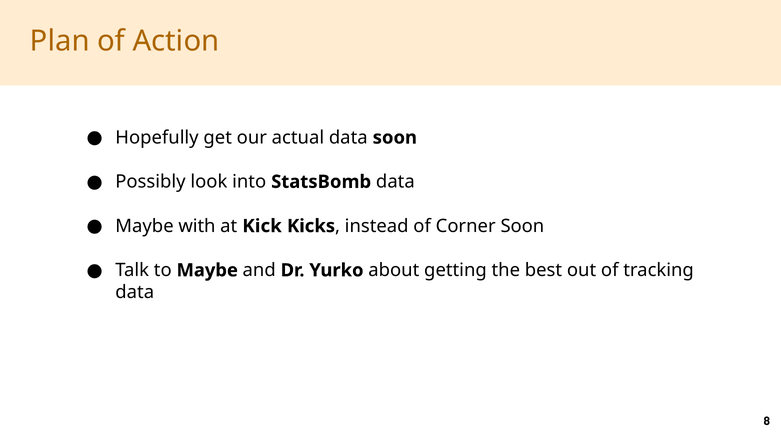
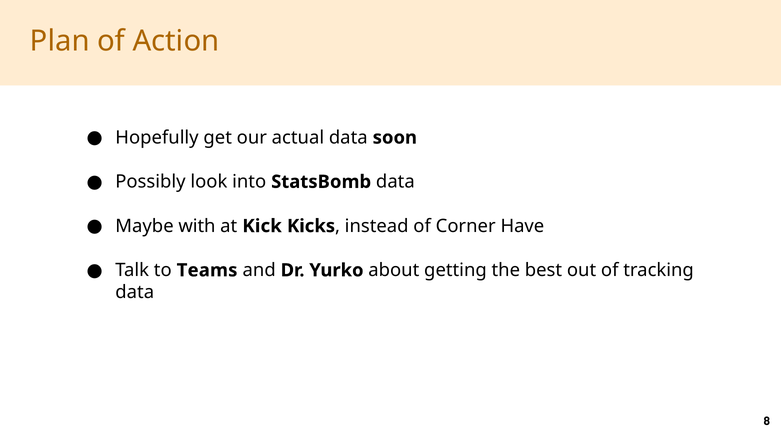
Corner Soon: Soon -> Have (522, 226)
to Maybe: Maybe -> Teams (207, 270)
